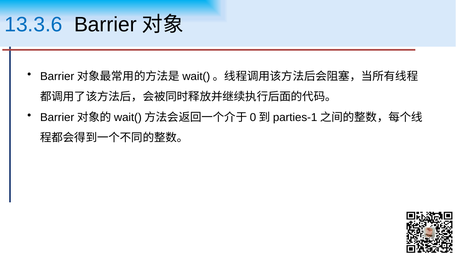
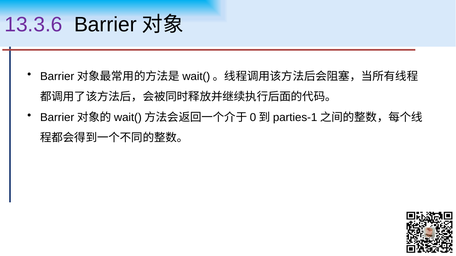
13.3.6 colour: blue -> purple (33, 25)
